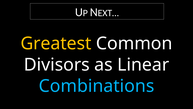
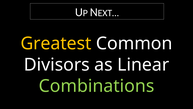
Combinations colour: light blue -> light green (96, 86)
